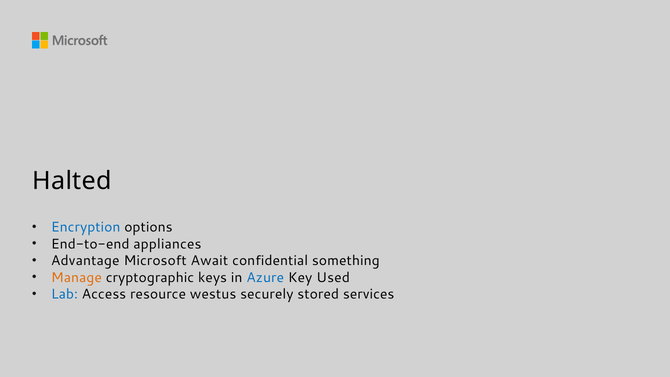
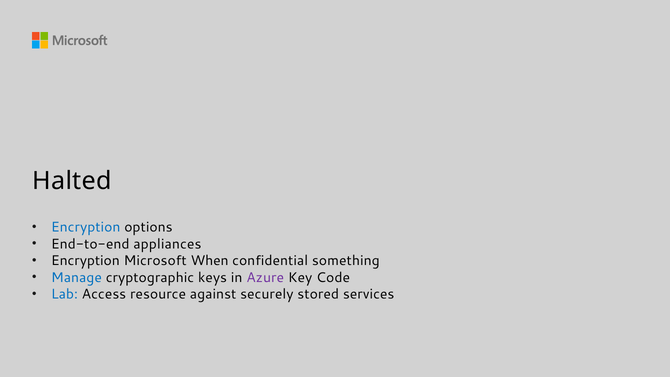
Advantage: Advantage -> Encryption (85, 261)
Await: Await -> When (210, 261)
Manage colour: orange -> blue (76, 277)
Azure colour: blue -> purple (265, 277)
Used: Used -> Code (333, 277)
westus: westus -> against (213, 294)
